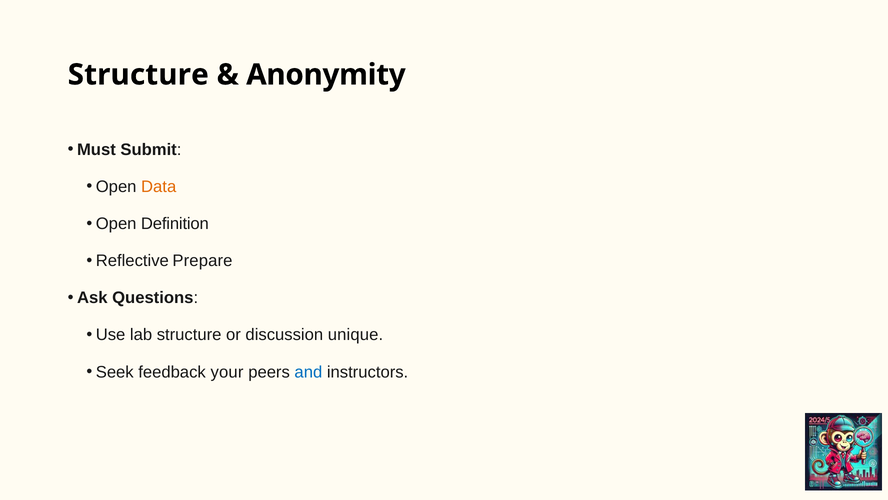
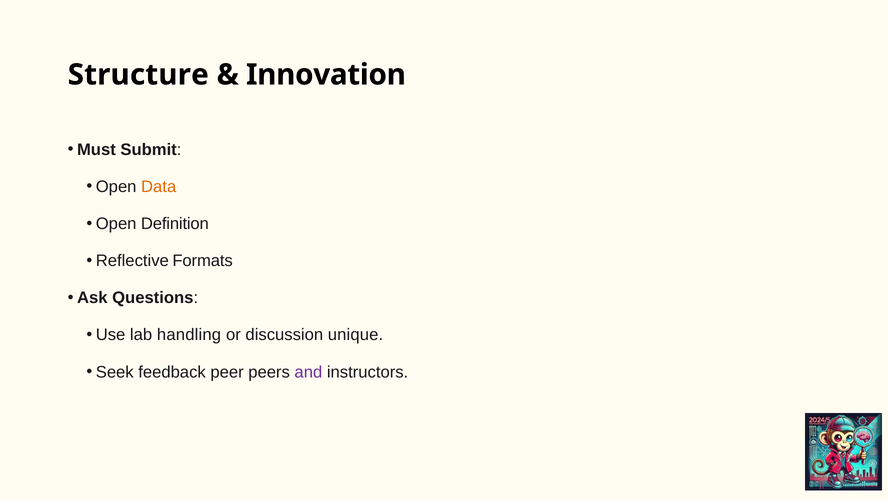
Anonymity: Anonymity -> Innovation (326, 75)
Prepare: Prepare -> Formats (203, 261)
lab structure: structure -> handling (189, 335)
your: your -> peer (227, 372)
and colour: blue -> purple (308, 372)
